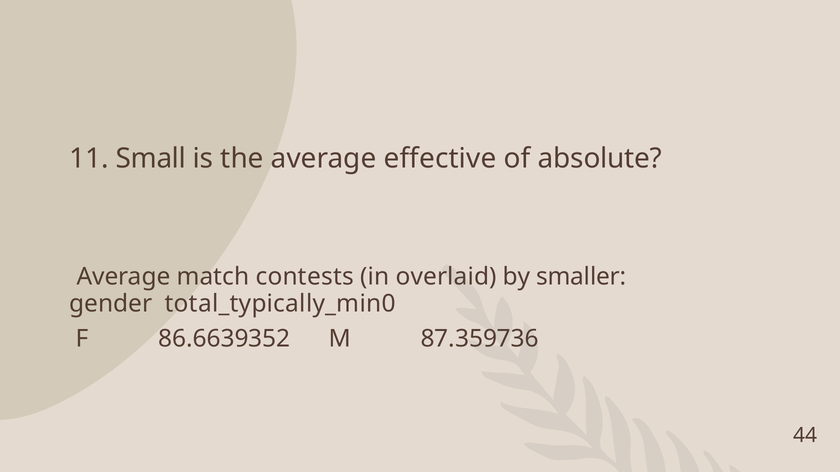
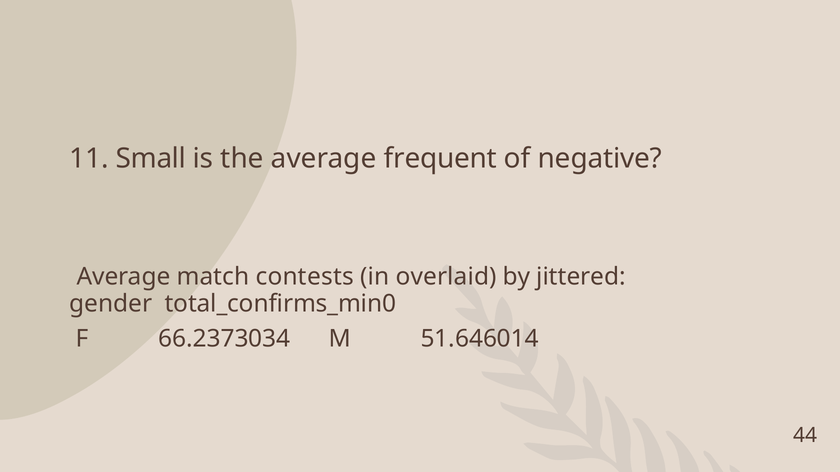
effective: effective -> frequent (440, 159)
absolute: absolute -> negative (600, 159)
smaller: smaller -> jittered (581, 277)
total_typically_min0: total_typically_min0 -> total_confirms_min0 (280, 304)
86.6639352: 86.6639352 -> 66.2373034 (224, 339)
87.359736: 87.359736 -> 51.646014 (480, 339)
